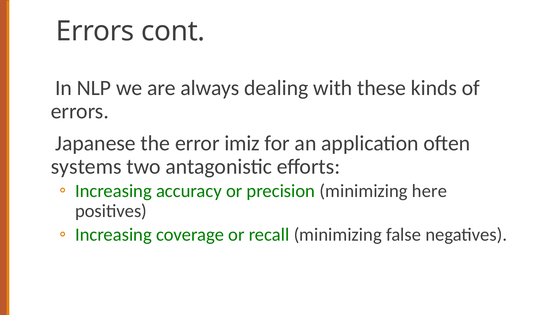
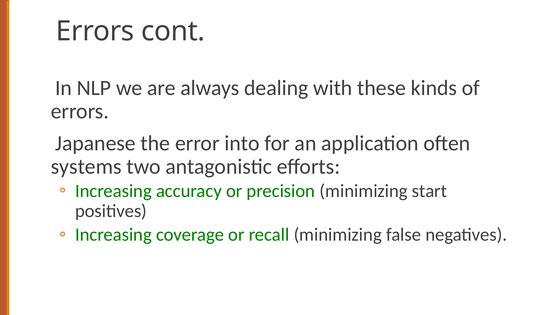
imiz: imiz -> into (242, 143)
here: here -> start (429, 191)
